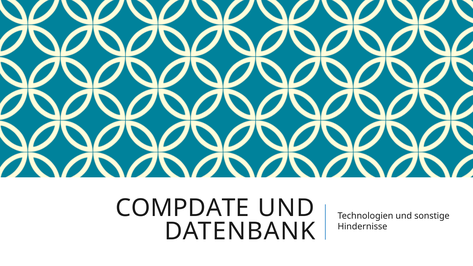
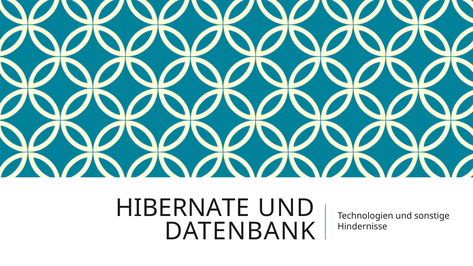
COMPDATE: COMPDATE -> HIBERNATE (182, 208)
